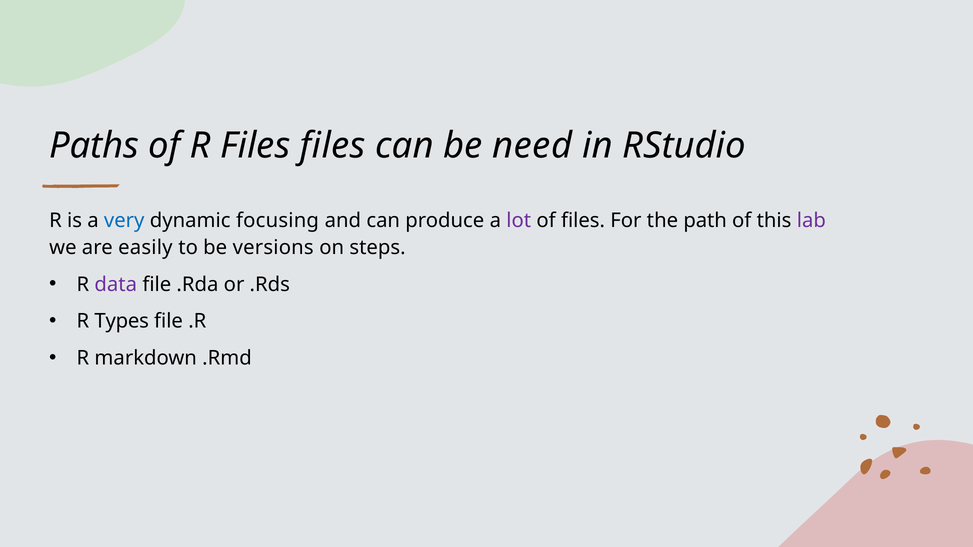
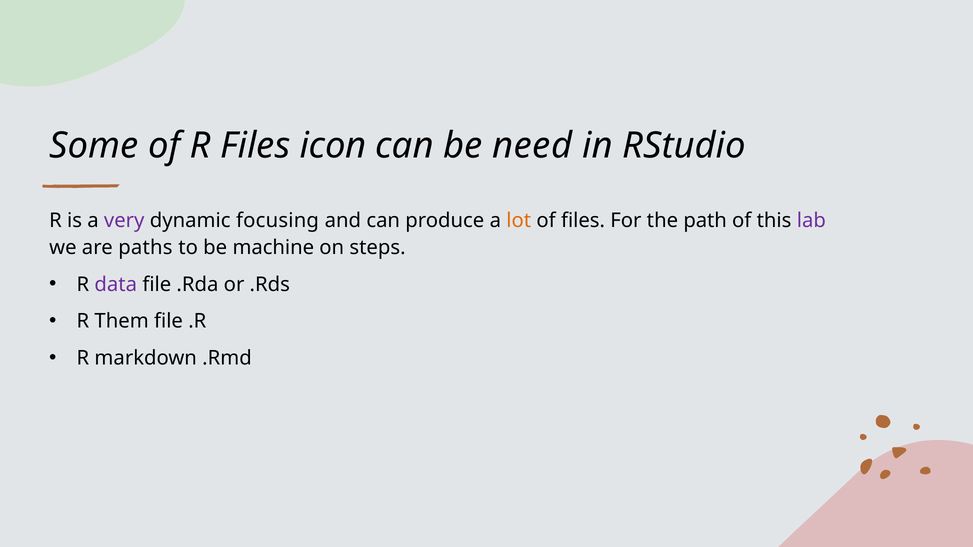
Paths: Paths -> Some (94, 146)
Files files: files -> icon (333, 146)
very colour: blue -> purple (124, 221)
lot colour: purple -> orange (519, 221)
easily: easily -> paths (145, 248)
versions: versions -> machine (273, 248)
Types: Types -> Them (122, 321)
